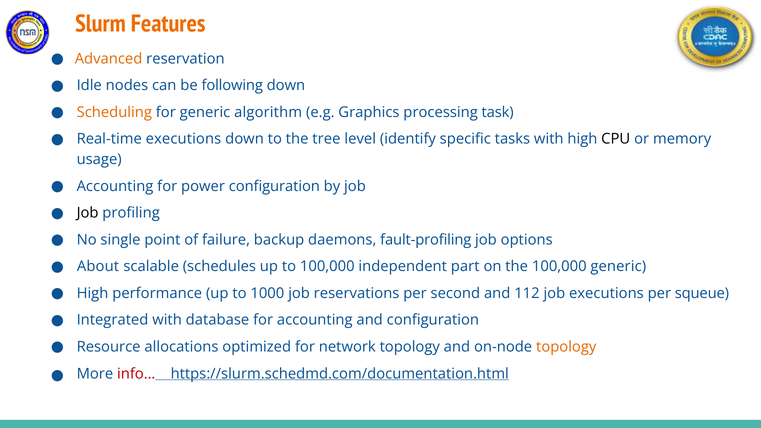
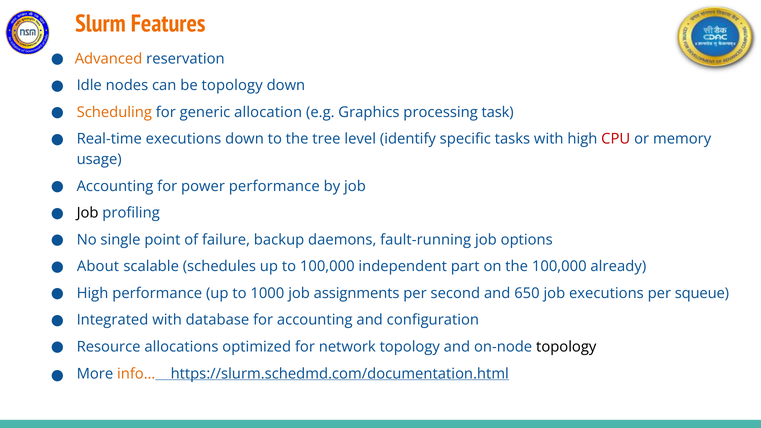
be following: following -> topology (232, 86)
algorithm: algorithm -> allocation (268, 112)
CPU colour: black -> red (616, 139)
power configuration: configuration -> performance (274, 186)
fault-profiling: fault-profiling -> fault-running (426, 240)
100,000 generic: generic -> already (618, 266)
reservations: reservations -> assignments (357, 293)
112: 112 -> 650 (527, 293)
topology colour: orange -> black (566, 347)
info… colour: red -> orange (136, 374)
